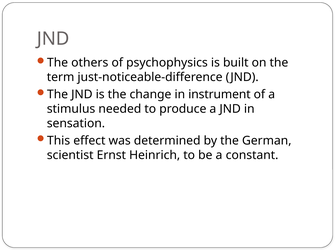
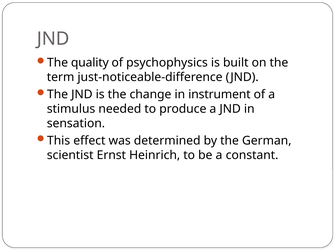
others: others -> quality (90, 63)
